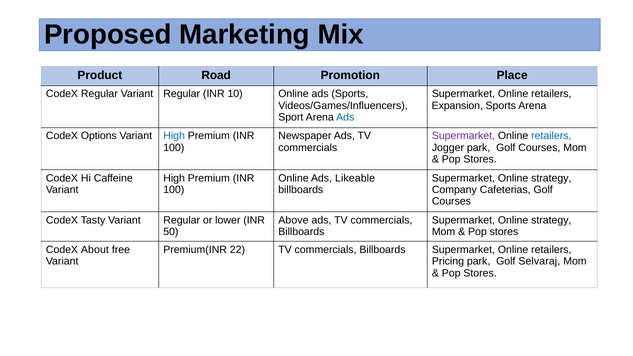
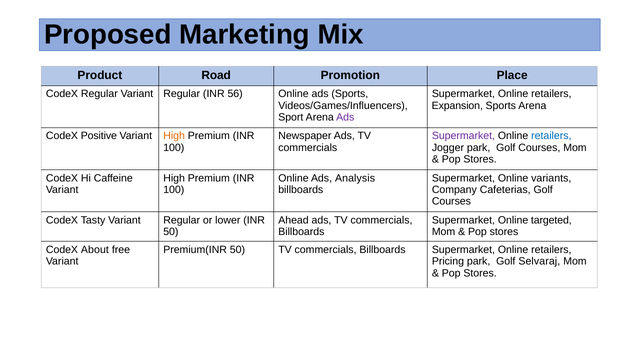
10: 10 -> 56 (235, 94)
Ads colour: blue -> purple (345, 117)
Options: Options -> Positive (99, 136)
High colour: blue -> orange (174, 136)
Likeable: Likeable -> Analysis (355, 178)
strategy: strategy -> variants (551, 178)
Above: Above -> Ahead (293, 220)
strategy: strategy -> targeted (551, 220)
Premium(INR 22: 22 -> 50 (237, 250)
